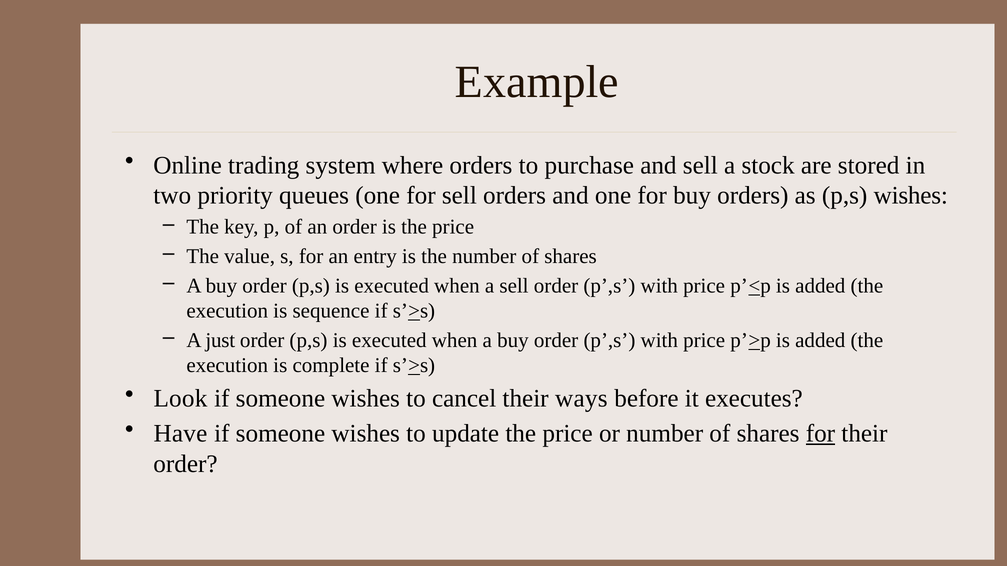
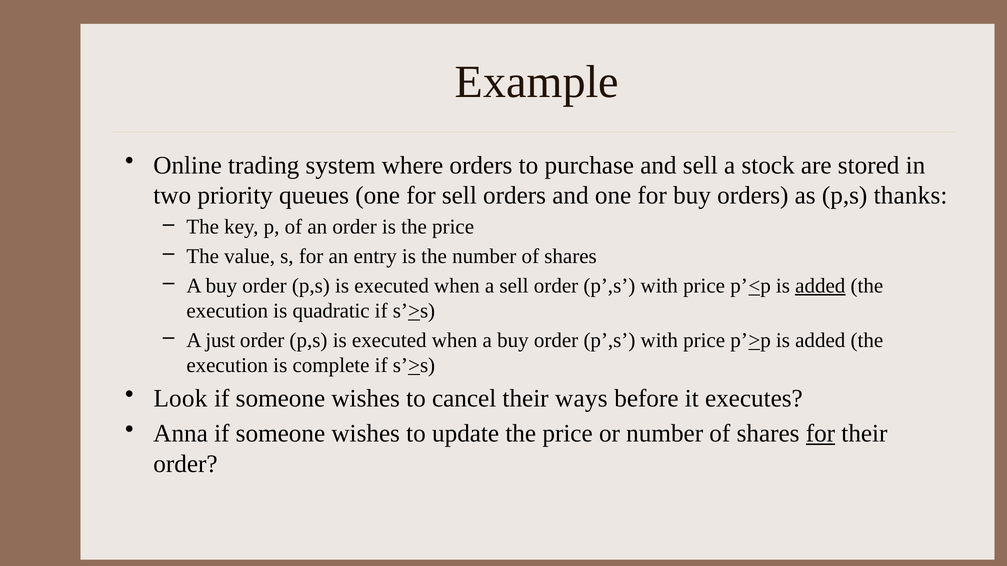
p,s wishes: wishes -> thanks (911, 196)
added underline: none -> present (820, 286)
sequence: sequence -> quadratic (331, 311)
Have: Have -> Anna (181, 434)
